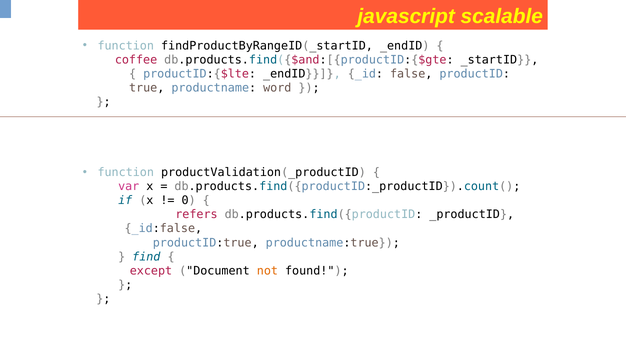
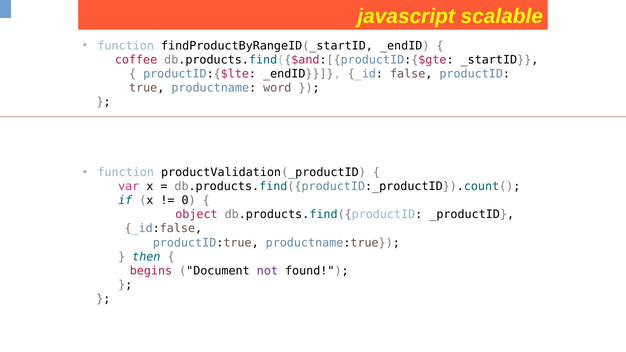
refers: refers -> object (196, 215)
find: find -> then (146, 257)
except: except -> begins (151, 271)
not colour: orange -> purple (267, 271)
